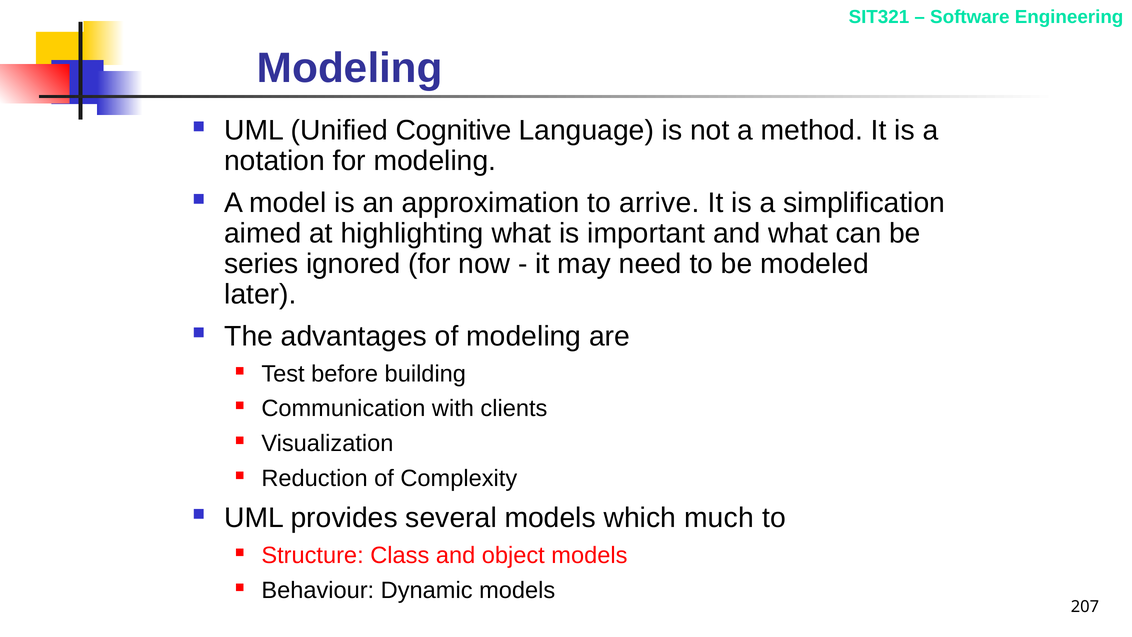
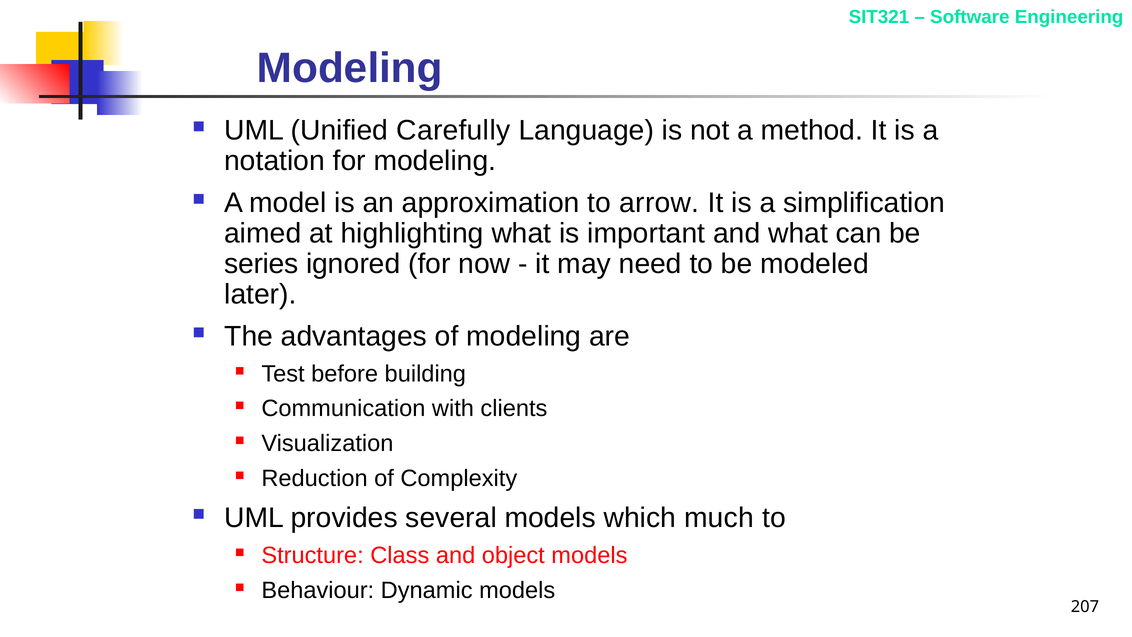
Cognitive: Cognitive -> Carefully (453, 130)
arrive: arrive -> arrow (659, 203)
